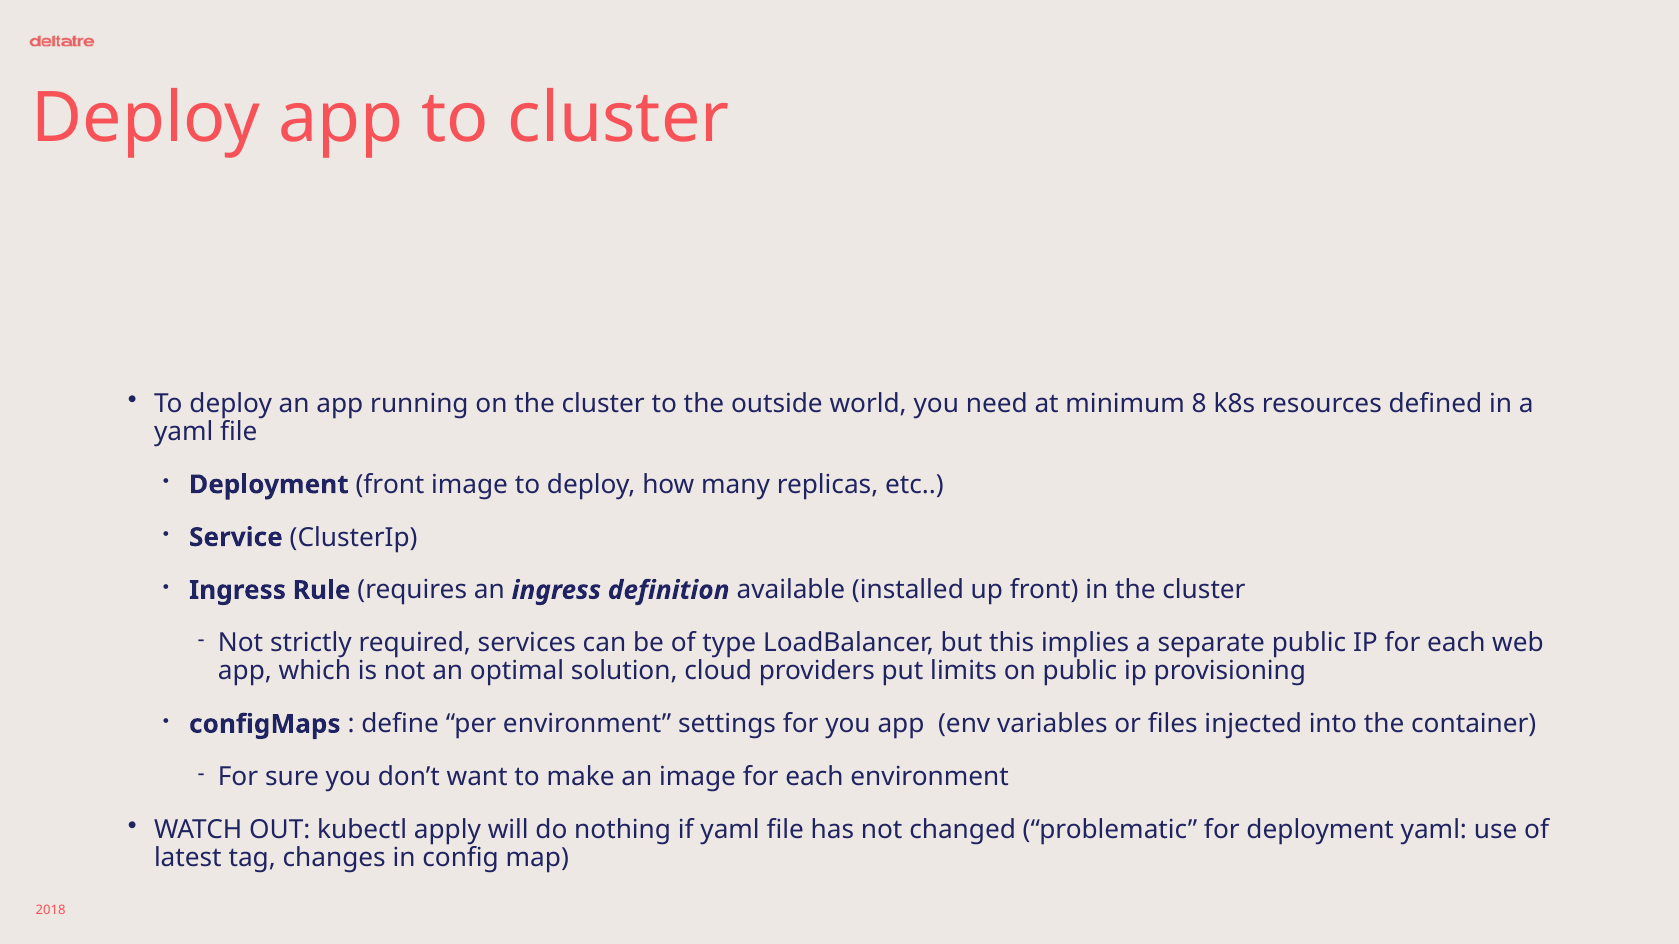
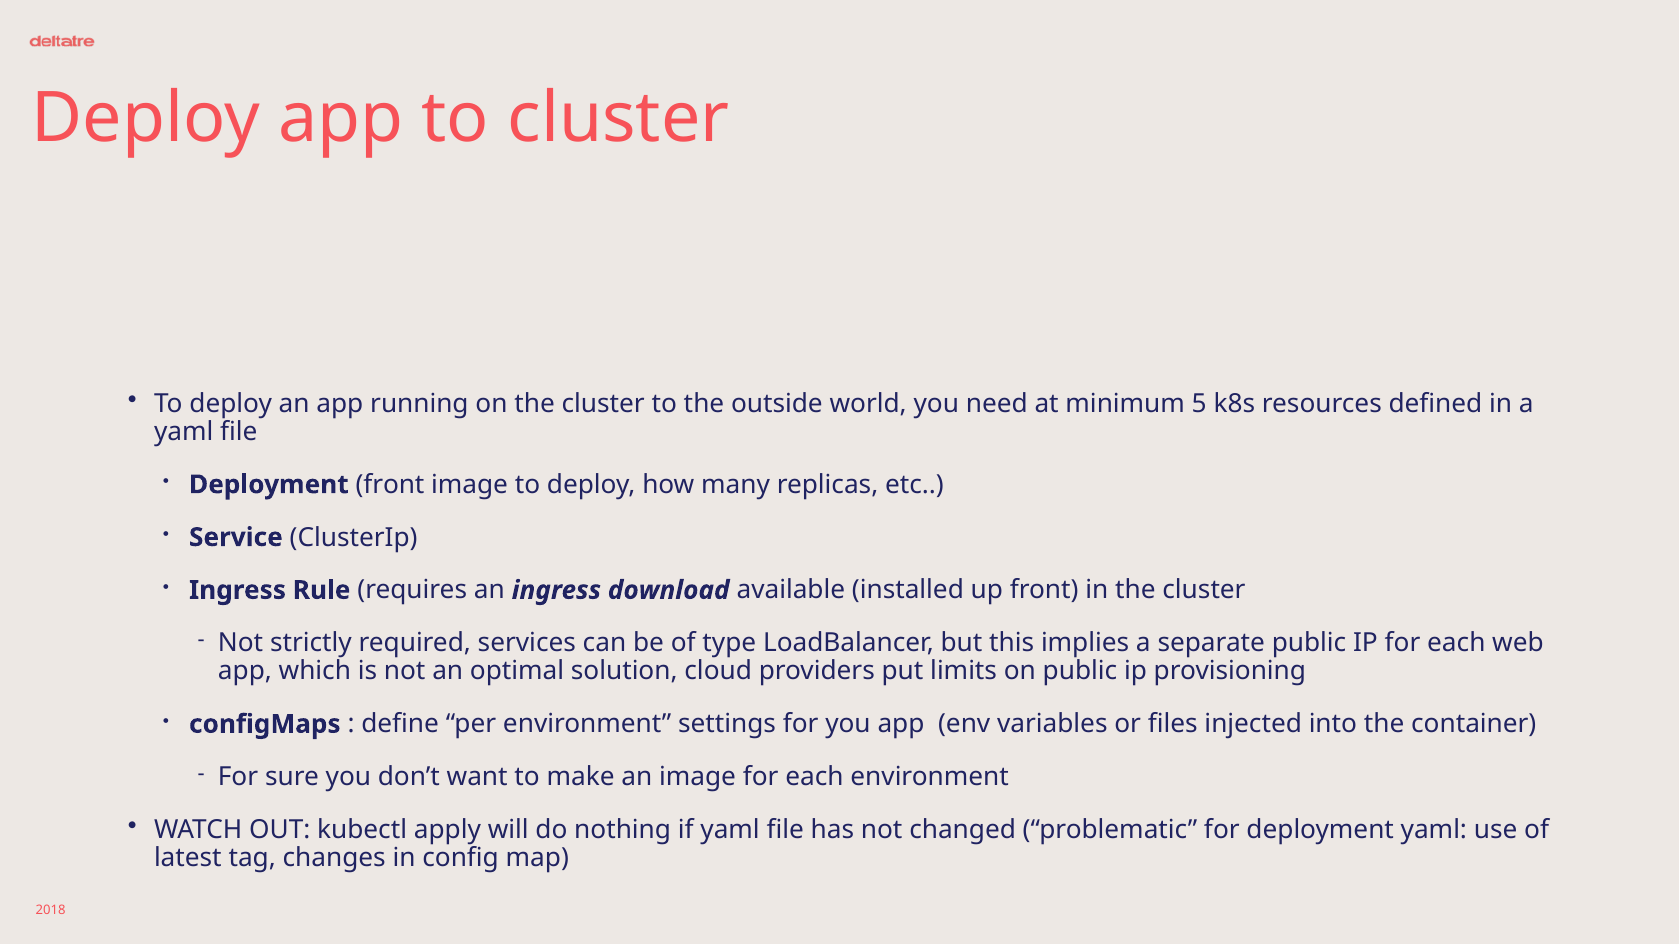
8: 8 -> 5 (1199, 404)
definition: definition -> download (669, 590)
